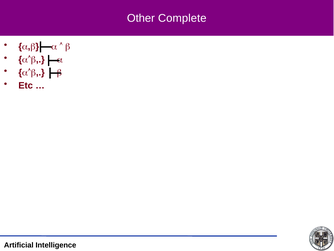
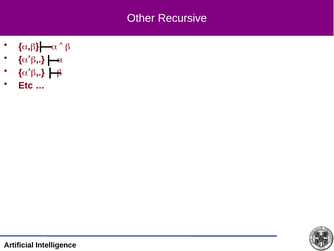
Complete: Complete -> Recursive (182, 18)
